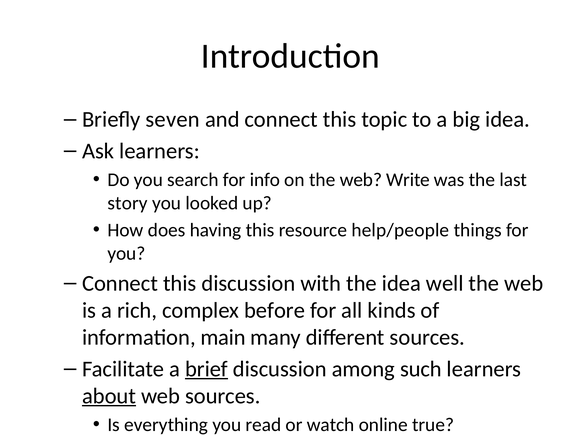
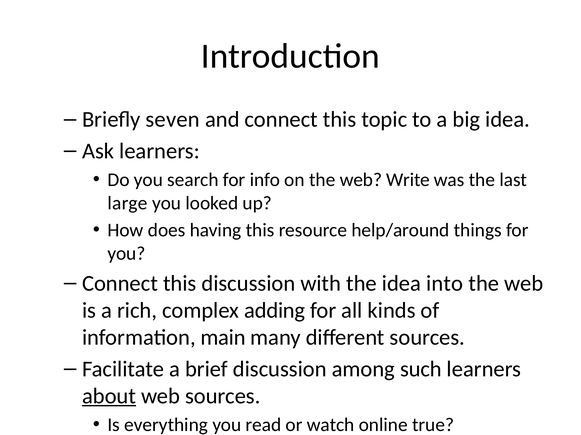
story: story -> large (128, 203)
help/people: help/people -> help/around (401, 231)
well: well -> into (445, 284)
before: before -> adding (275, 311)
brief underline: present -> none (206, 370)
